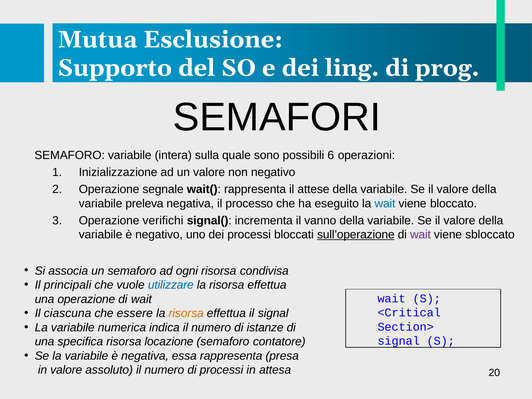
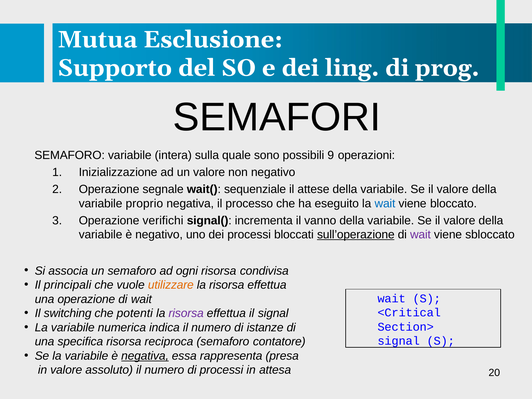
6: 6 -> 9 (331, 155)
wait( rappresenta: rappresenta -> sequenziale (255, 189)
preleva: preleva -> proprio (144, 204)
utilizzare colour: blue -> orange (171, 285)
ciascuna: ciascuna -> switching (68, 313)
essere: essere -> potenti (135, 313)
risorsa colour: orange -> purple (186, 313)
locazione: locazione -> reciproca (169, 342)
negativa underline: none -> present (145, 356)
